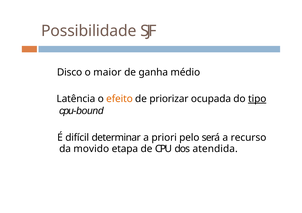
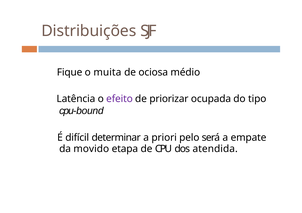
Possibilidade: Possibilidade -> Distribuições (89, 31)
Disco: Disco -> Fique (70, 72)
maior: maior -> muita (107, 72)
ganha: ganha -> ociosa (153, 72)
efeito colour: orange -> purple (119, 99)
tipo underline: present -> none (257, 99)
recurso: recurso -> empate (249, 138)
